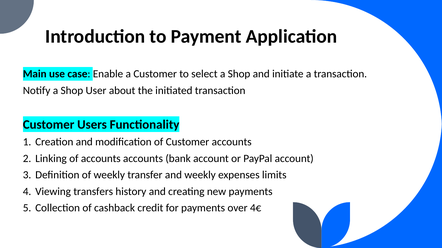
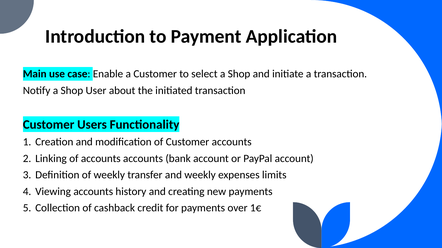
Viewing transfers: transfers -> accounts (93, 192)
4€: 4€ -> 1€ (256, 208)
